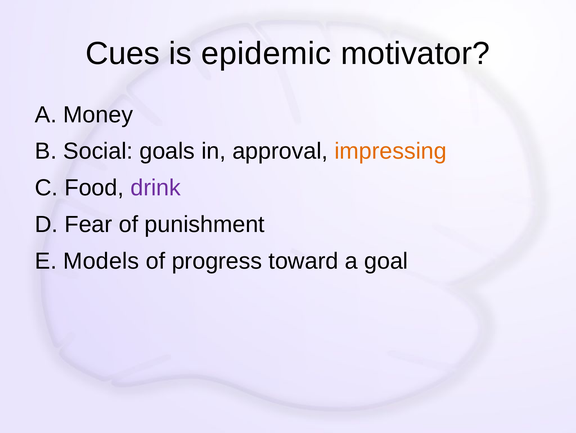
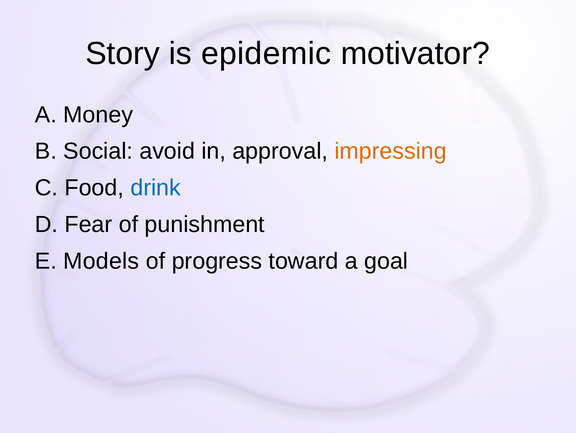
Cues: Cues -> Story (123, 54)
goals: goals -> avoid (167, 151)
drink colour: purple -> blue (156, 188)
